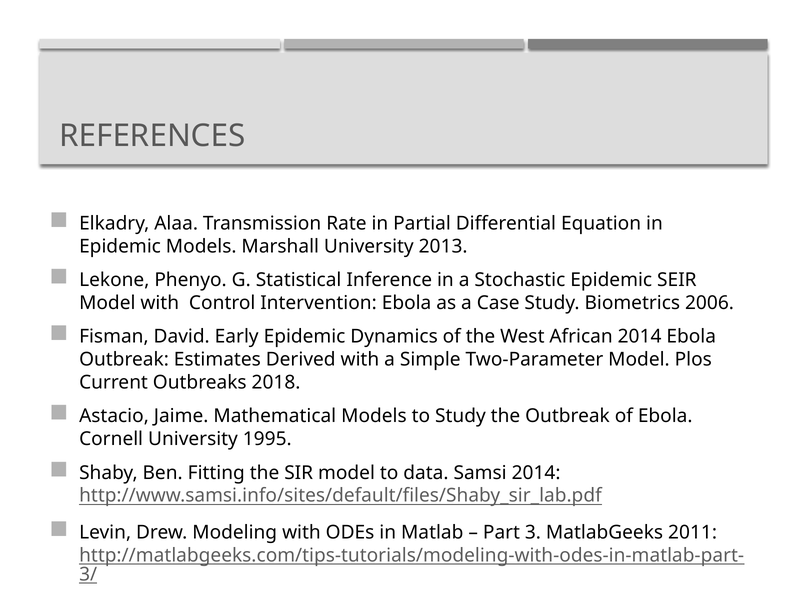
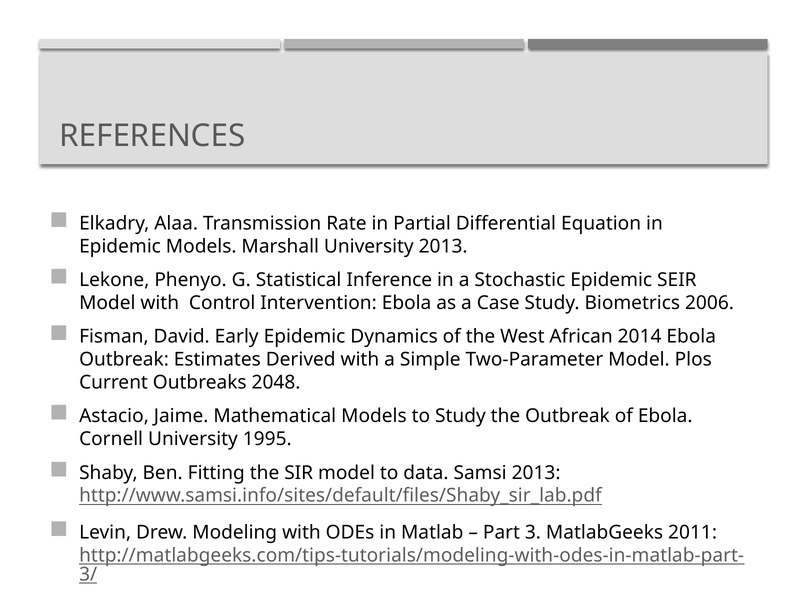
2018: 2018 -> 2048 (276, 382)
Samsi 2014: 2014 -> 2013 (536, 473)
